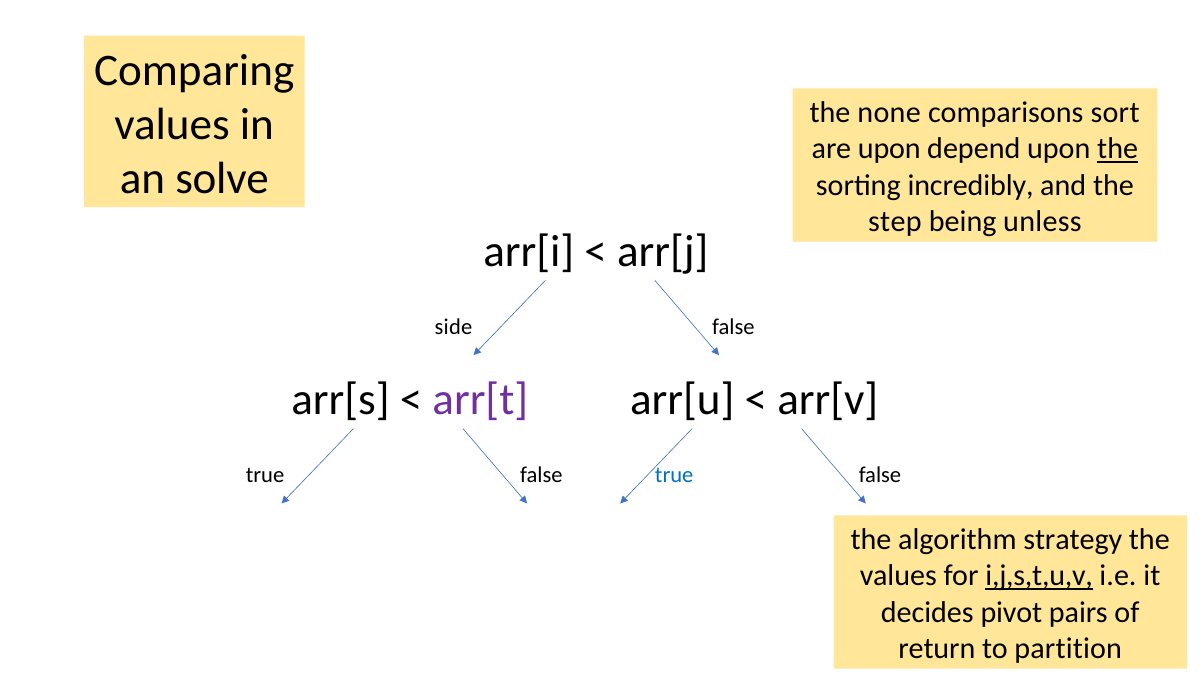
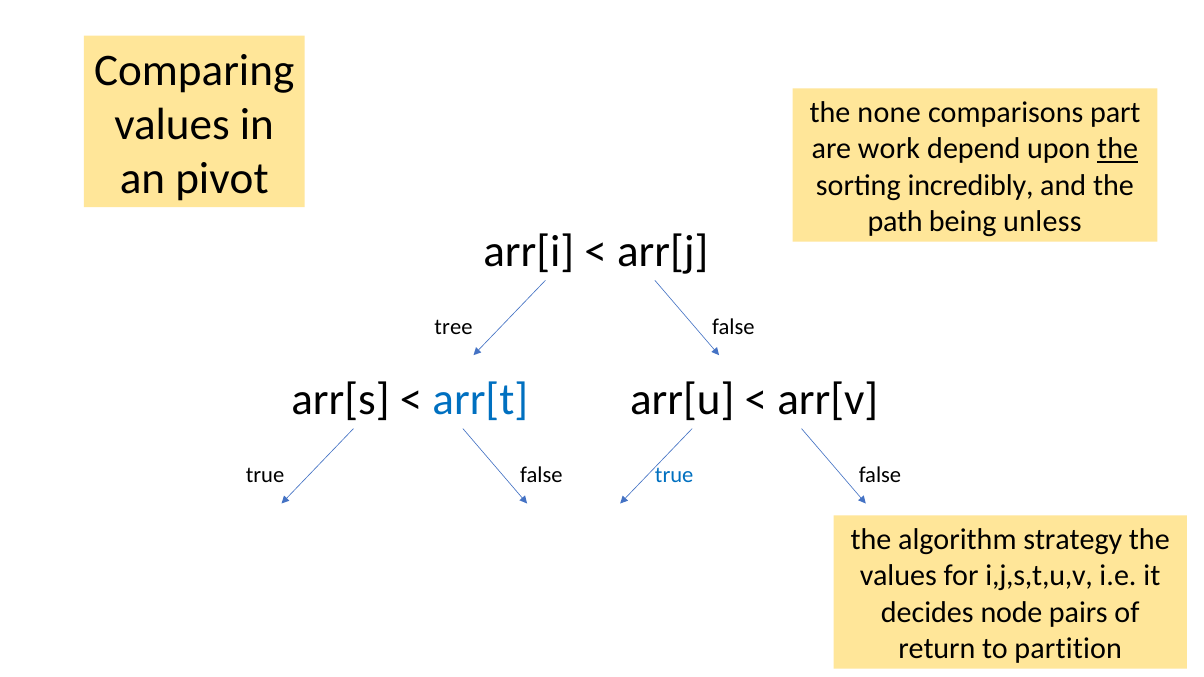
sort: sort -> part (1115, 113)
are upon: upon -> work (889, 149)
solve: solve -> pivot (222, 179)
step: step -> path (895, 221)
side: side -> tree (453, 327)
arr[t colour: purple -> blue (480, 400)
i,j,s,t,u,v underline: present -> none (1039, 576)
pivot: pivot -> node (1011, 612)
